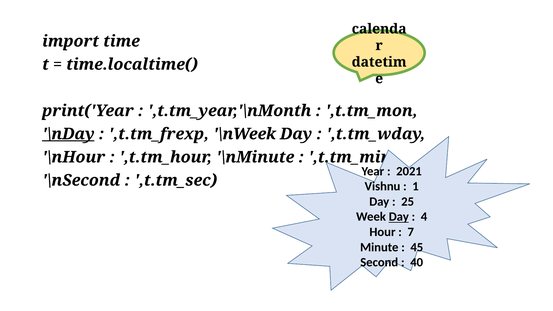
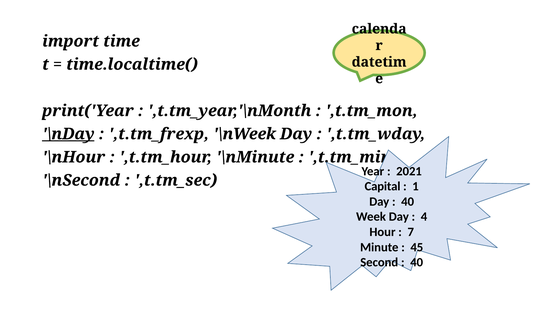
Vishnu: Vishnu -> Capital (383, 186)
25: 25 -> 40 (408, 202)
Day underline: present -> none (399, 217)
